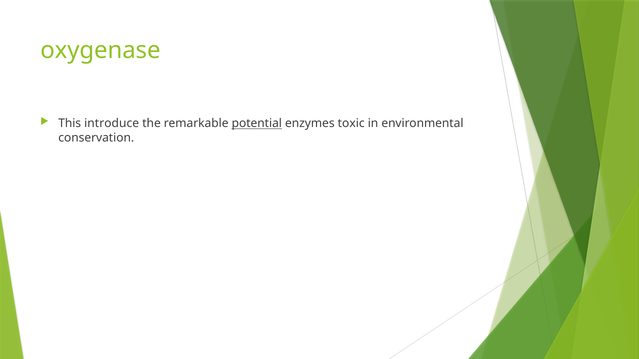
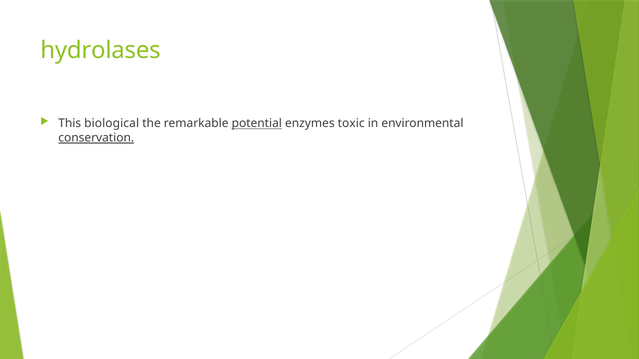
oxygenase: oxygenase -> hydrolases (100, 50)
introduce: introduce -> biological (112, 124)
conservation underline: none -> present (96, 138)
